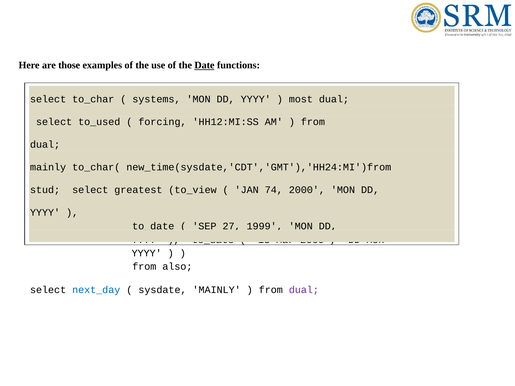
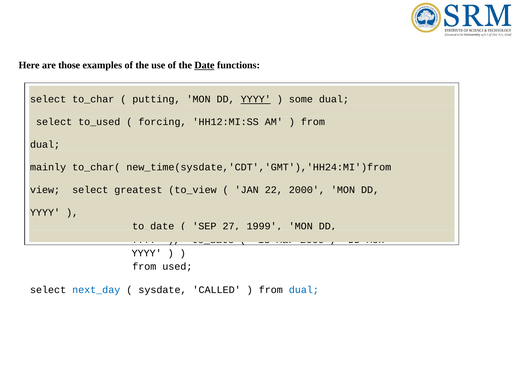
systems: systems -> putting (156, 99)
YYYY underline: none -> present (256, 99)
most: most -> some (301, 99)
stud: stud -> view (45, 190)
74: 74 -> 22 (274, 190)
also: also -> used (177, 267)
sysdate MAINLY: MAINLY -> CALLED (217, 290)
dual colour: purple -> blue (304, 290)
